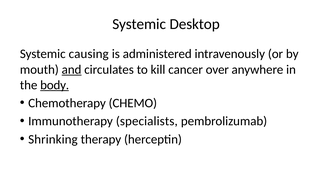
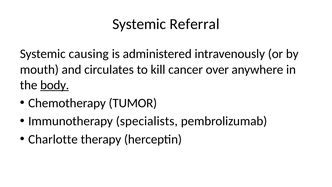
Desktop: Desktop -> Referral (195, 24)
and underline: present -> none (72, 69)
CHEMO: CHEMO -> TUMOR (133, 103)
Shrinking: Shrinking -> Charlotte (53, 139)
